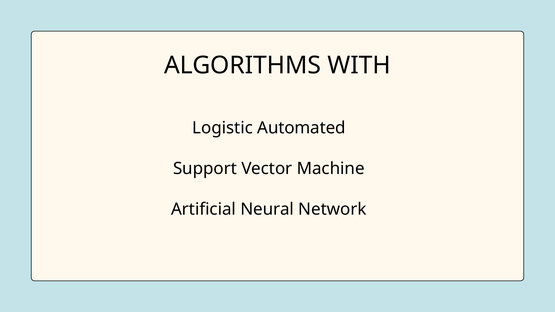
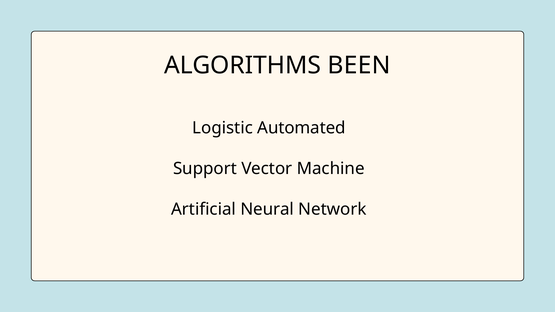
WITH: WITH -> BEEN (359, 66)
